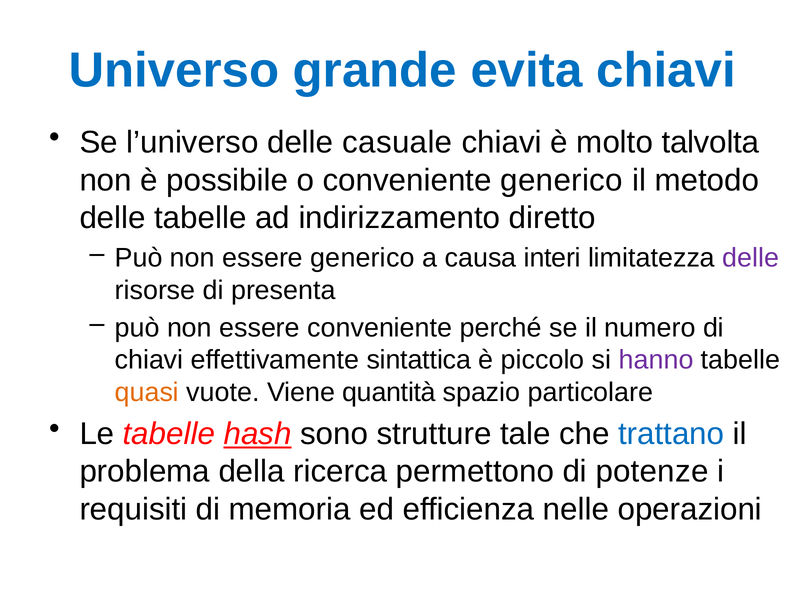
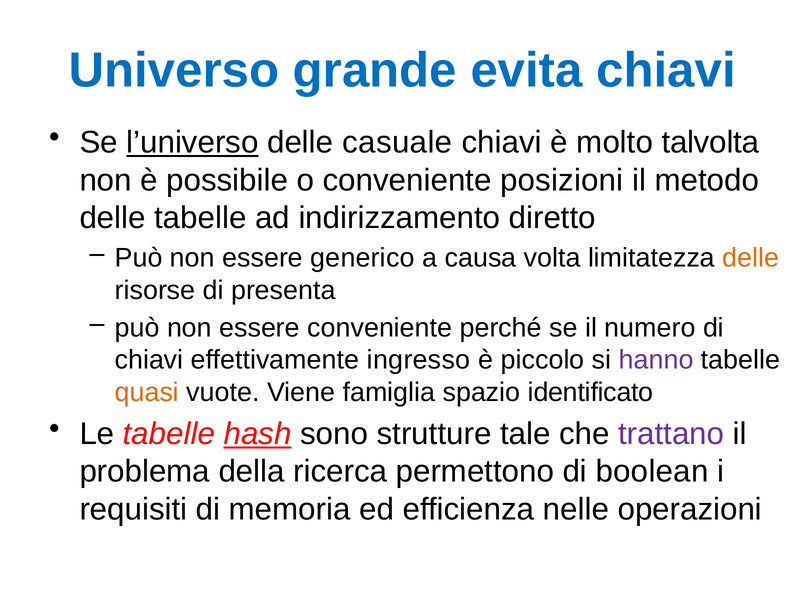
l’universo underline: none -> present (192, 142)
conveniente generico: generico -> posizioni (562, 180)
interi: interi -> volta (552, 258)
delle colour: purple -> orange (751, 258)
sintattica: sintattica -> ingresso (419, 360)
quantità: quantità -> famiglia (389, 392)
particolare: particolare -> identificato (591, 392)
trattano colour: blue -> purple (671, 434)
potenze: potenze -> boolean (652, 471)
